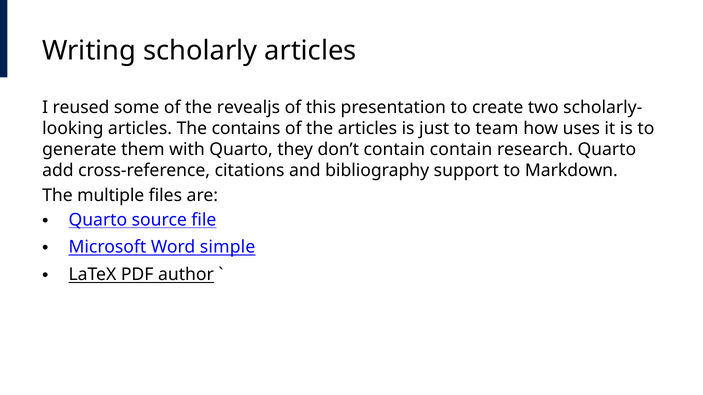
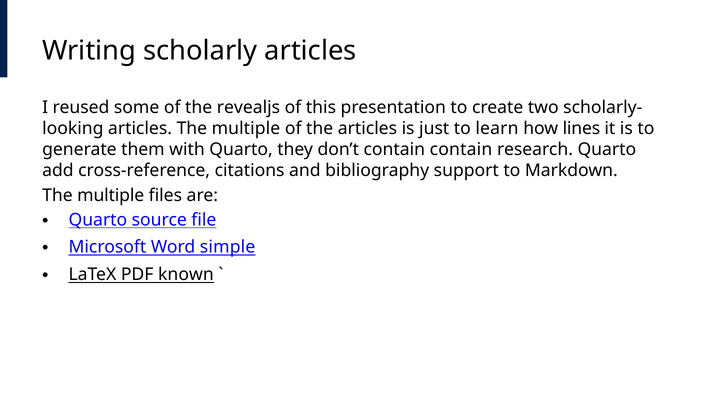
articles The contains: contains -> multiple (246, 129)
team: team -> learn (497, 129)
uses: uses -> lines (581, 129)
author: author -> known (186, 275)
